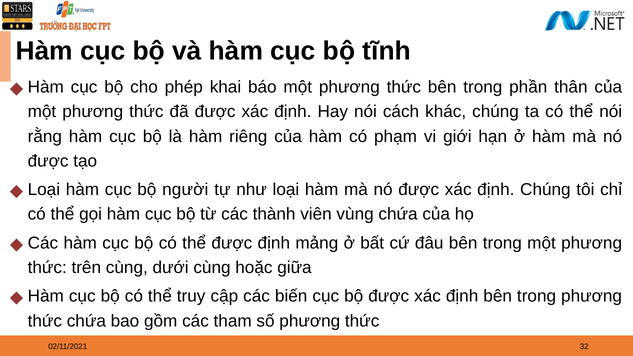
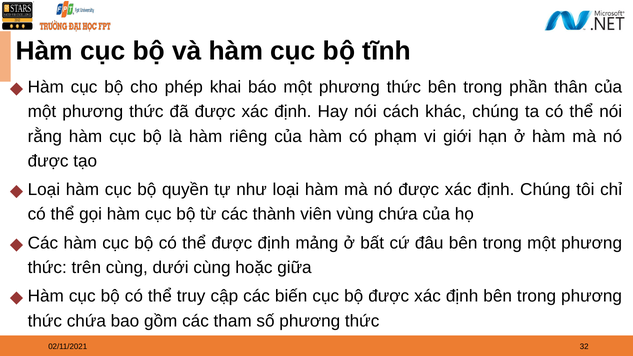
người: người -> quyền (185, 190)
